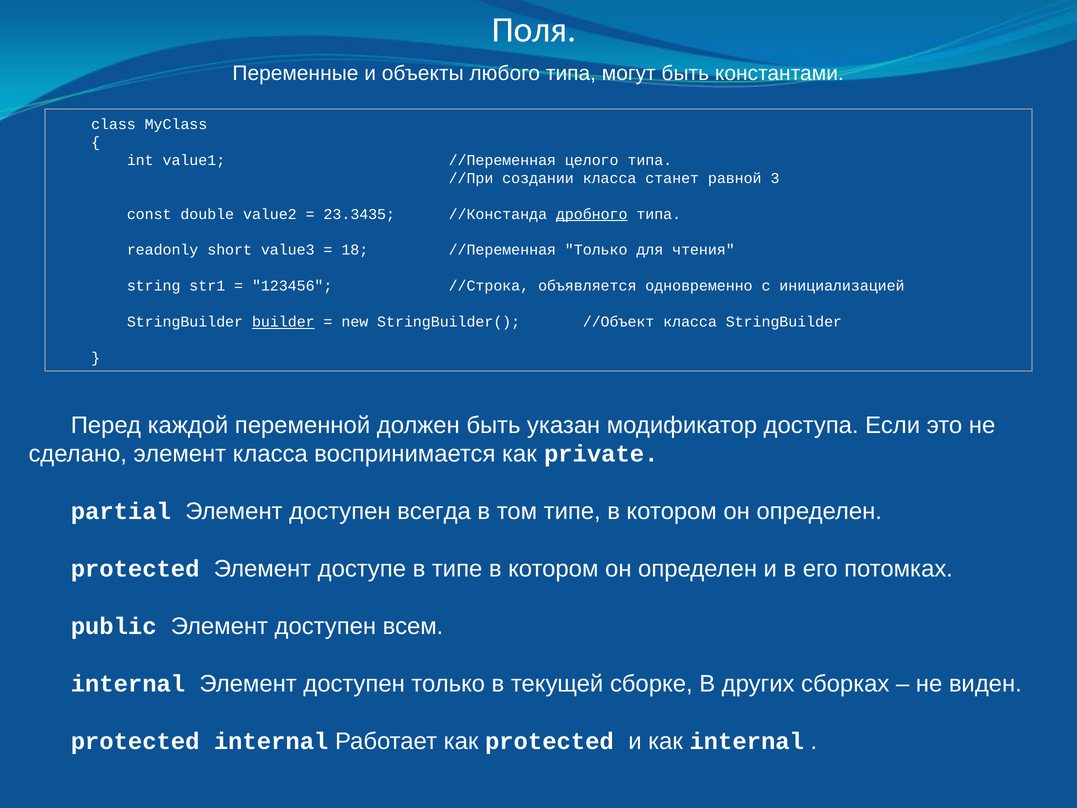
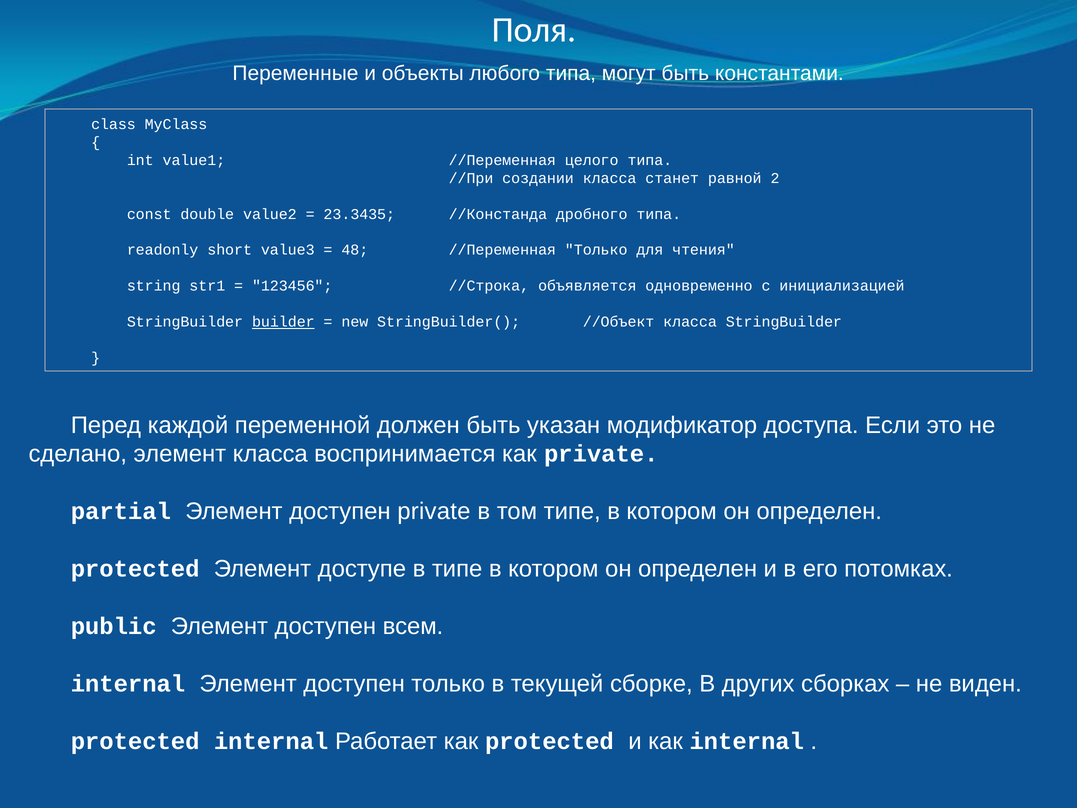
3: 3 -> 2 (775, 178)
дробного underline: present -> none (592, 214)
18: 18 -> 48 (355, 250)
доступен всегда: всегда -> private (434, 511)
